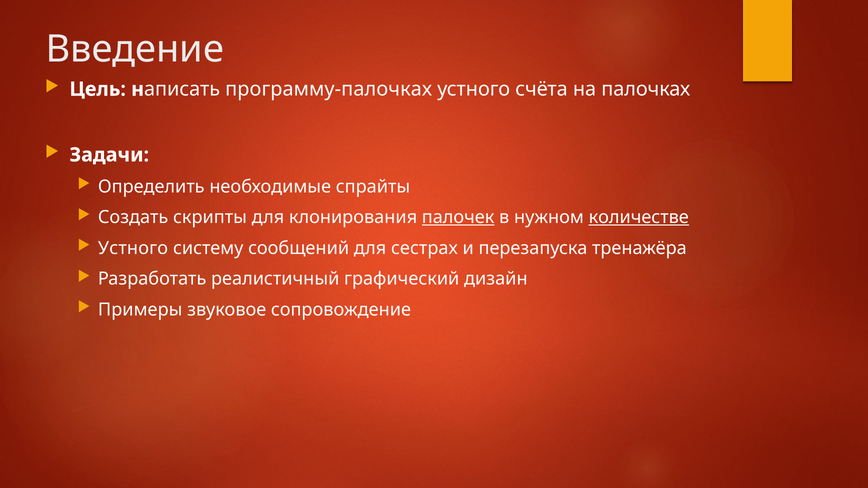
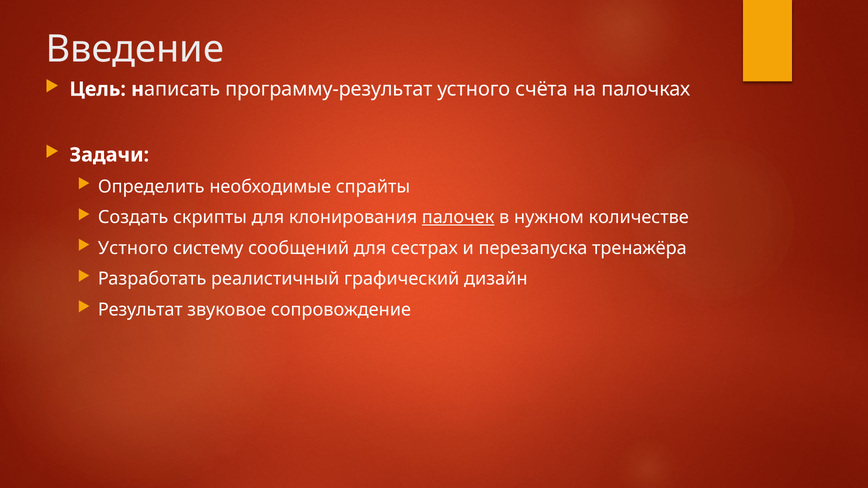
программу-палочках: программу-палочках -> программу-результат (329, 89)
количестве underline: present -> none (639, 218)
Примеры: Примеры -> Результат (140, 310)
